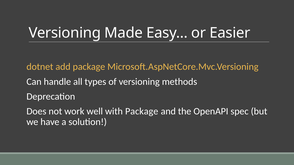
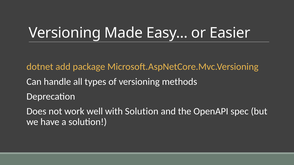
with Package: Package -> Solution (142, 112)
